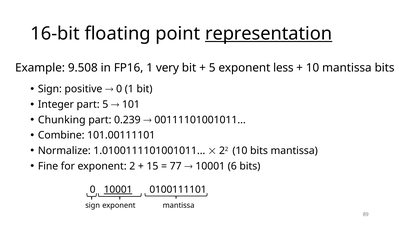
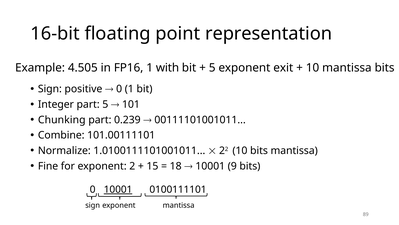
representation underline: present -> none (269, 34)
9.508: 9.508 -> 4.505 (83, 67)
very: very -> with (167, 67)
less: less -> exit (283, 67)
77: 77 -> 18 (176, 166)
6: 6 -> 9 (232, 166)
